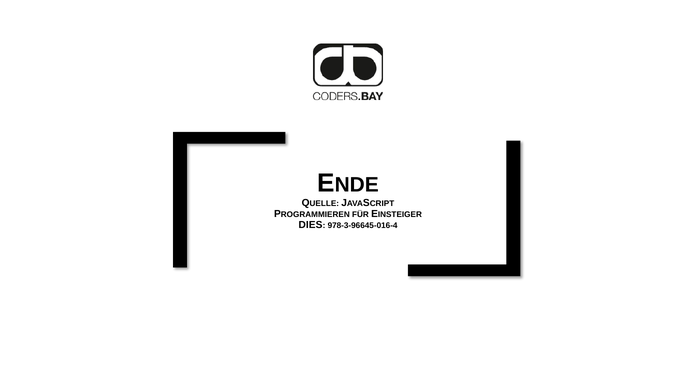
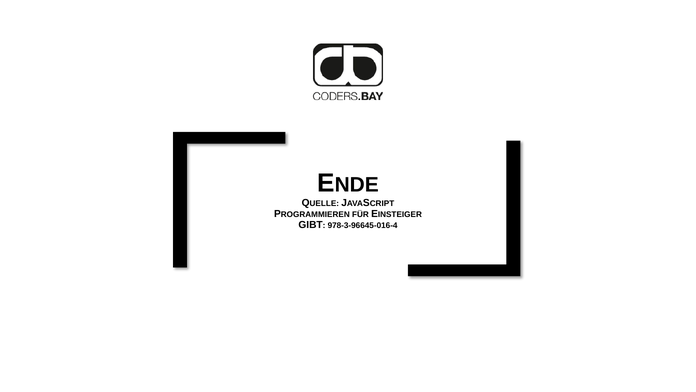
DIES: DIES -> GIBT (311, 224)
